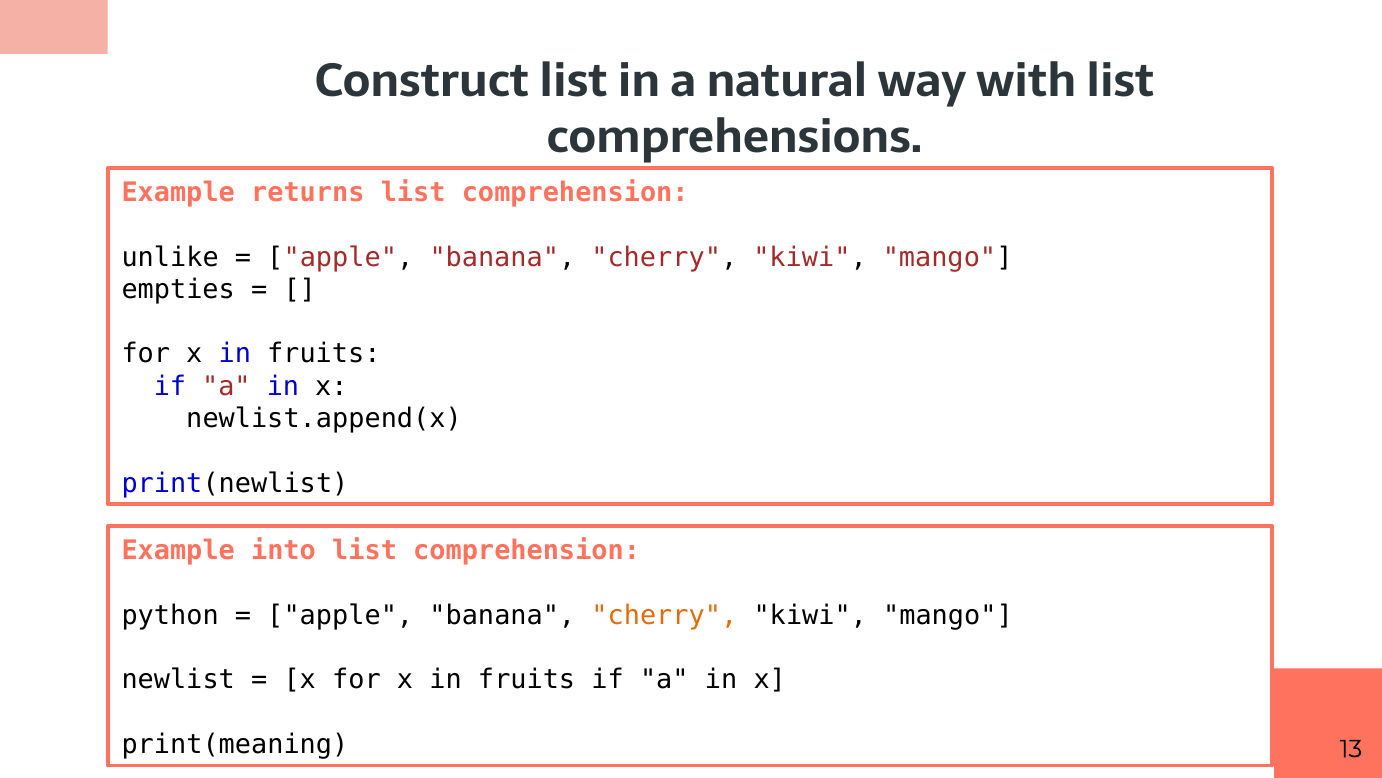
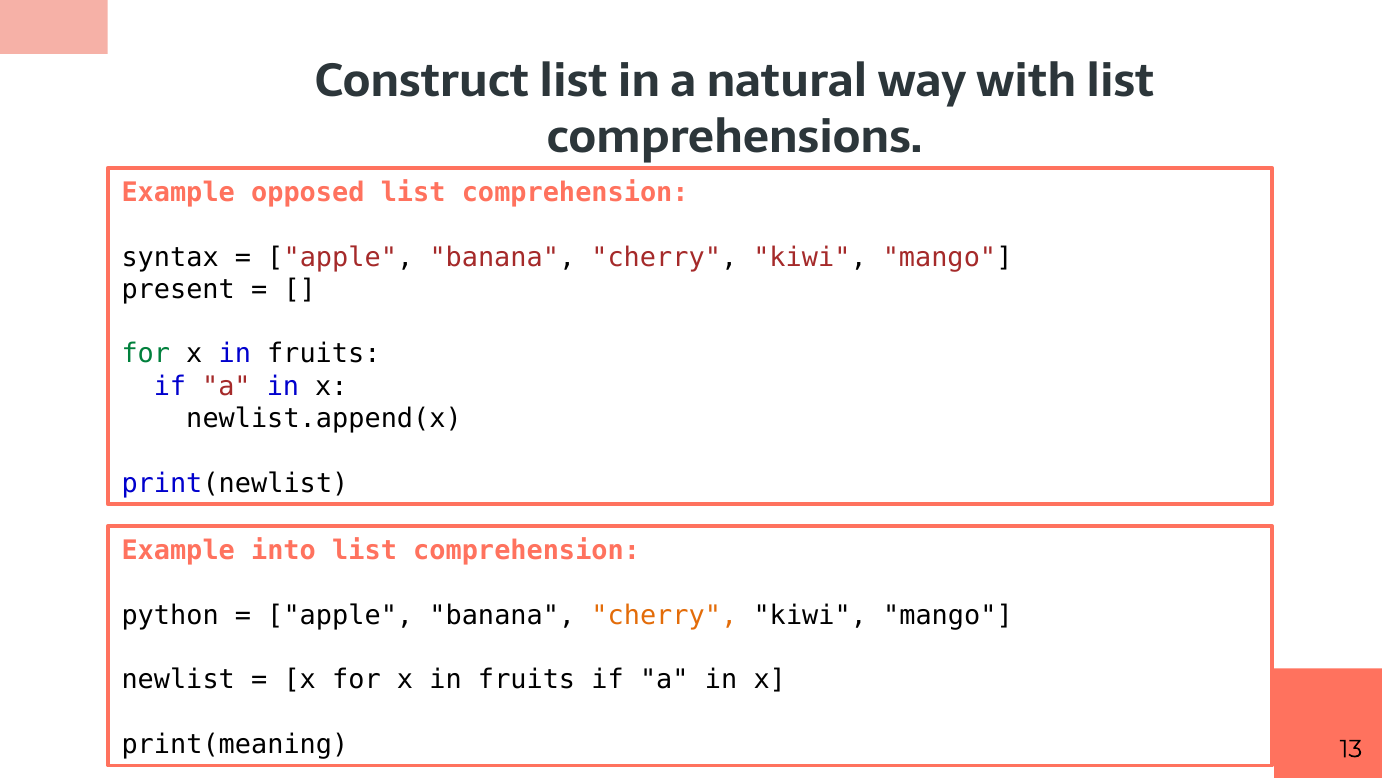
returns: returns -> opposed (308, 192)
unlike: unlike -> syntax (170, 257)
empties: empties -> present (178, 289)
for colour: black -> green (146, 354)
